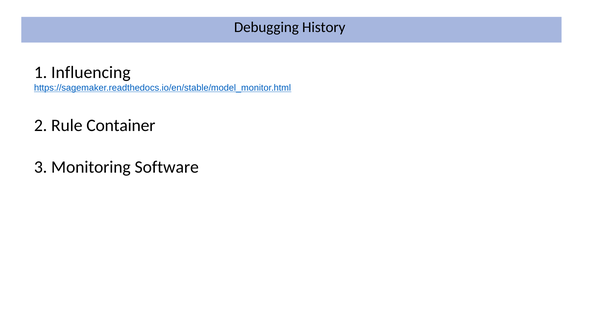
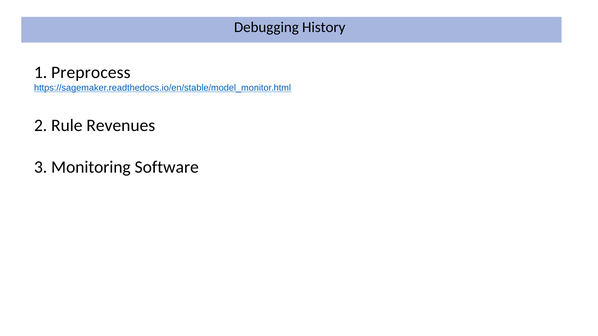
Influencing: Influencing -> Preprocess (91, 73)
Container: Container -> Revenues (121, 125)
